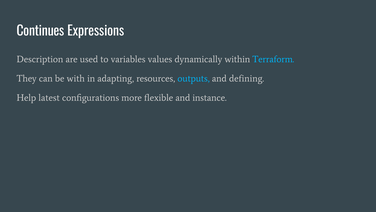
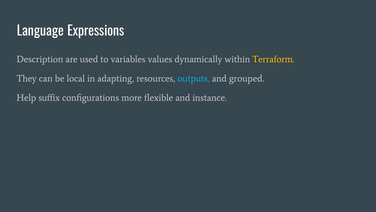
Continues: Continues -> Language (40, 31)
Terraform colour: light blue -> yellow (273, 59)
with: with -> local (76, 78)
defining: defining -> grouped (247, 78)
latest: latest -> suffix (49, 98)
